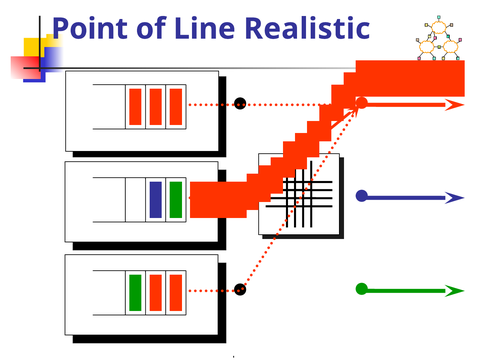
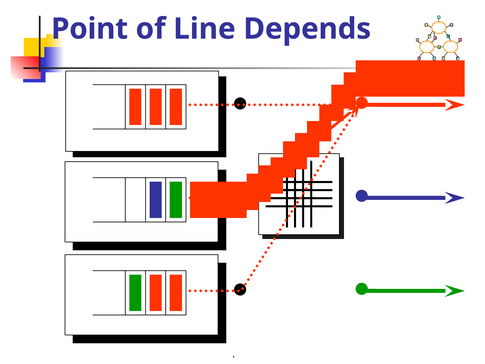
Realistic: Realistic -> Depends (307, 29)
